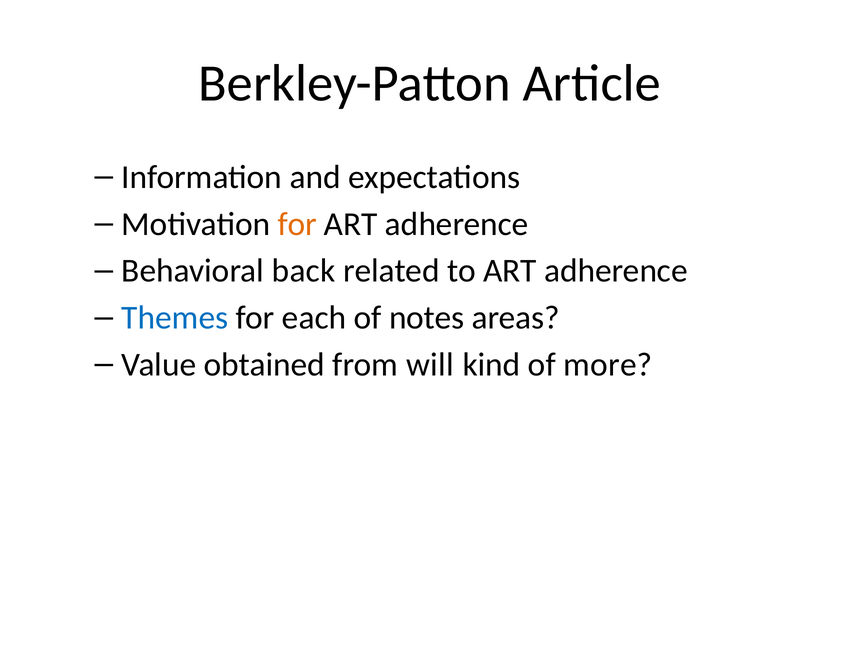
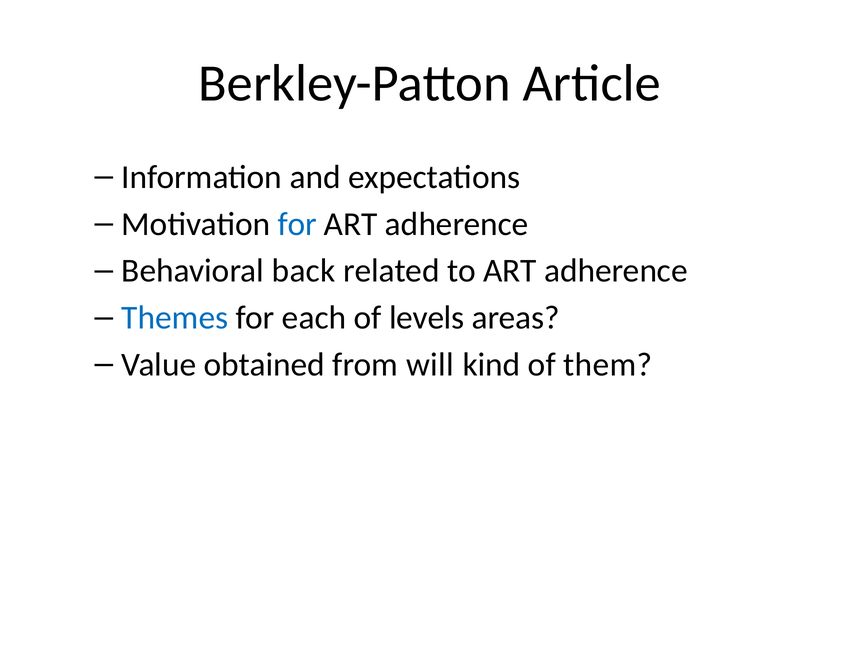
for colour: orange -> blue (297, 224)
notes: notes -> levels (427, 318)
more: more -> them (608, 365)
